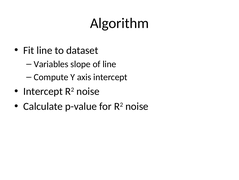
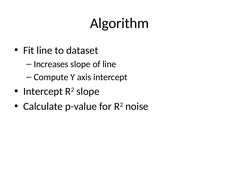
Variables: Variables -> Increases (51, 64)
noise: noise -> slope (88, 91)
